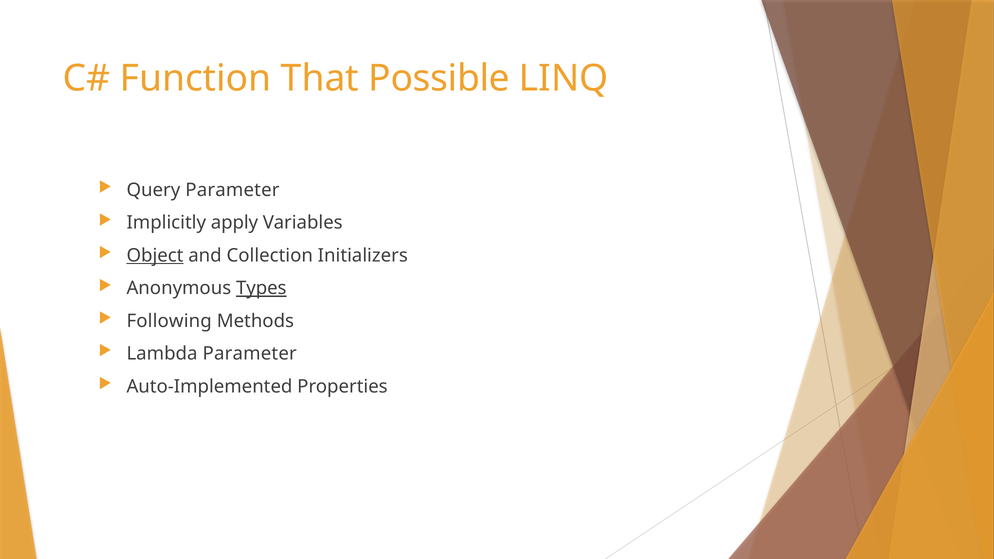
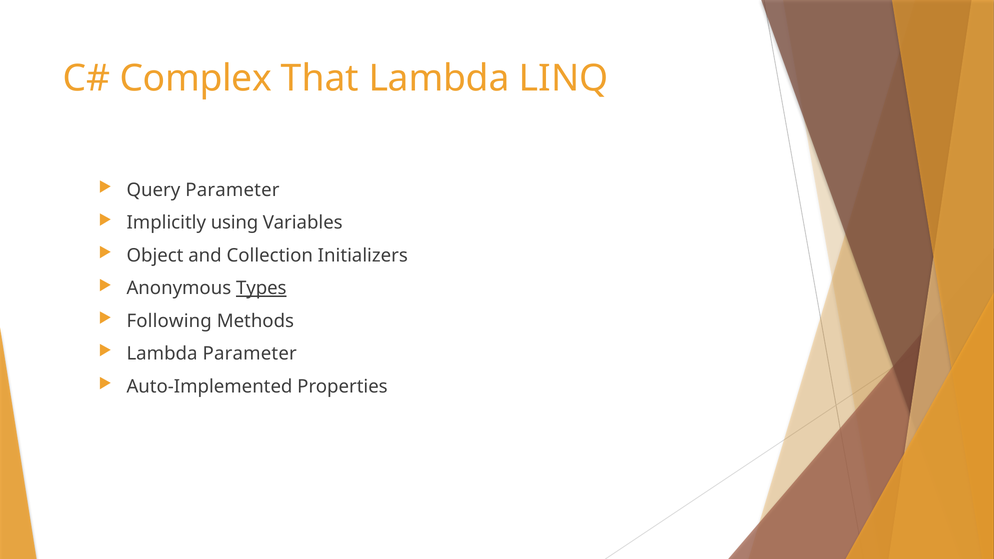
Function: Function -> Complex (196, 78)
That Possible: Possible -> Lambda (439, 78)
apply: apply -> using (235, 223)
Object underline: present -> none (155, 256)
